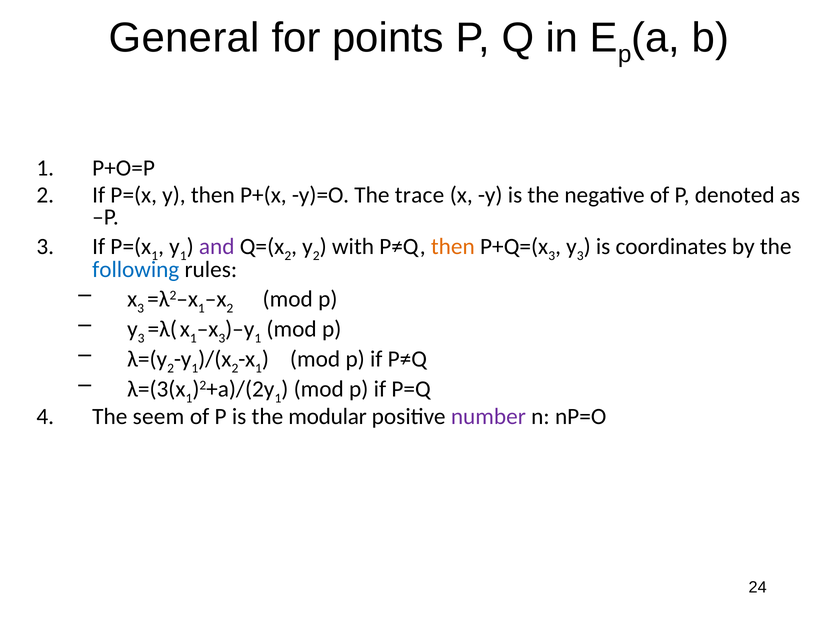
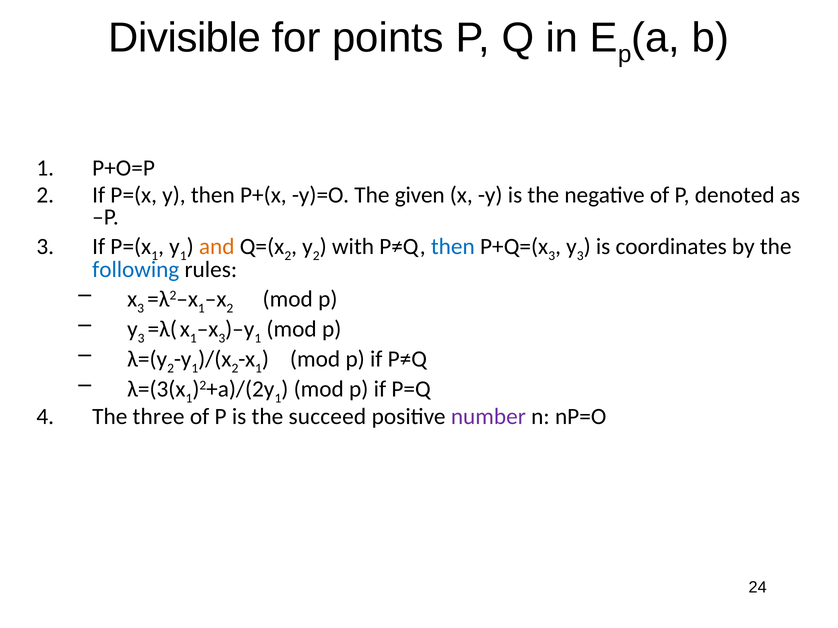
General: General -> Divisible (185, 38)
trace: trace -> given (420, 195)
and colour: purple -> orange (217, 247)
then colour: orange -> blue (453, 247)
seem: seem -> three (159, 417)
modular: modular -> succeed (327, 417)
